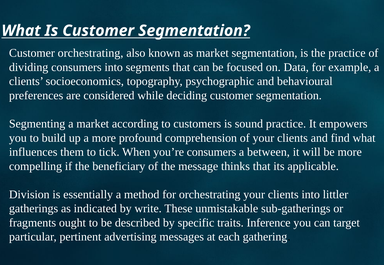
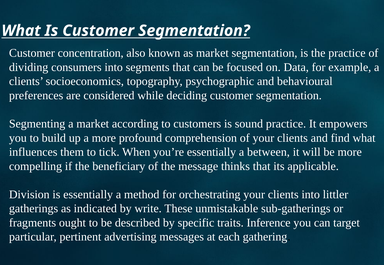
Customer orchestrating: orchestrating -> concentration (91, 53)
you’re consumers: consumers -> essentially (211, 152)
